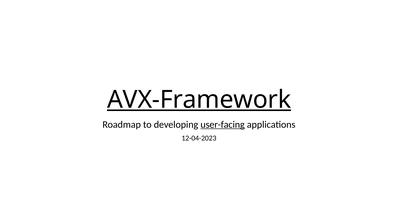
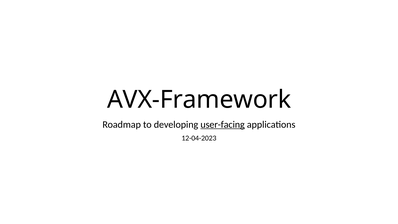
AVX-Framework underline: present -> none (199, 99)
